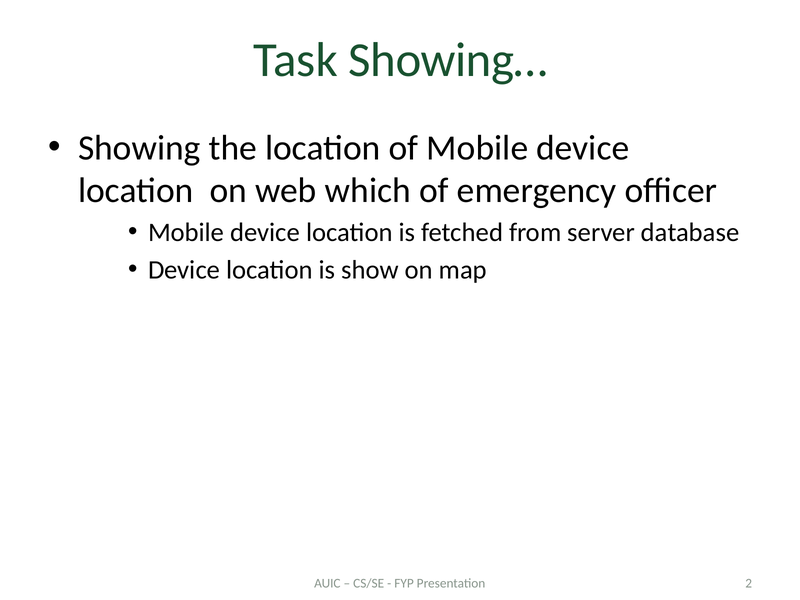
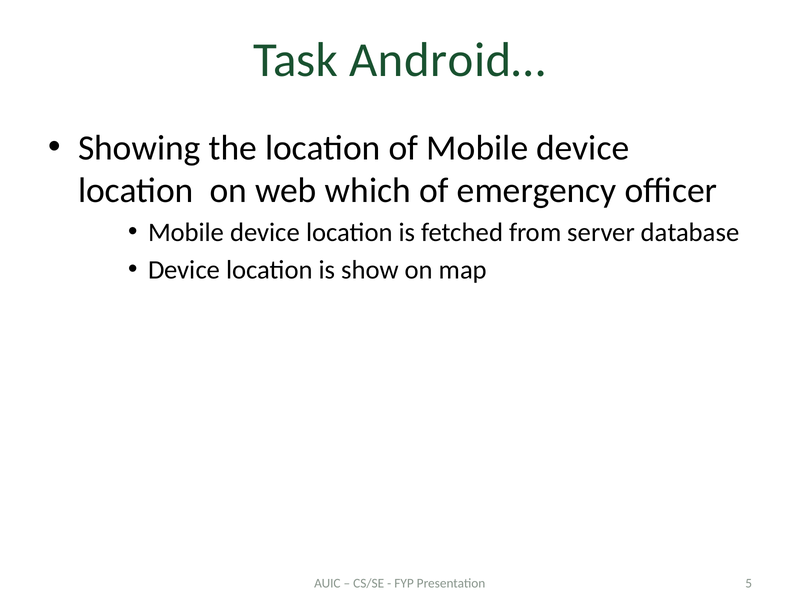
Showing…: Showing… -> Android… (447, 60)
2: 2 -> 5 (749, 583)
